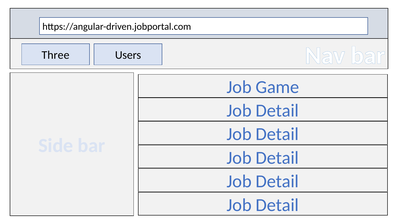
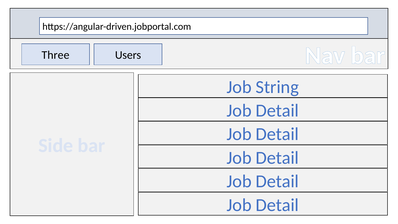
Game: Game -> String (277, 87)
